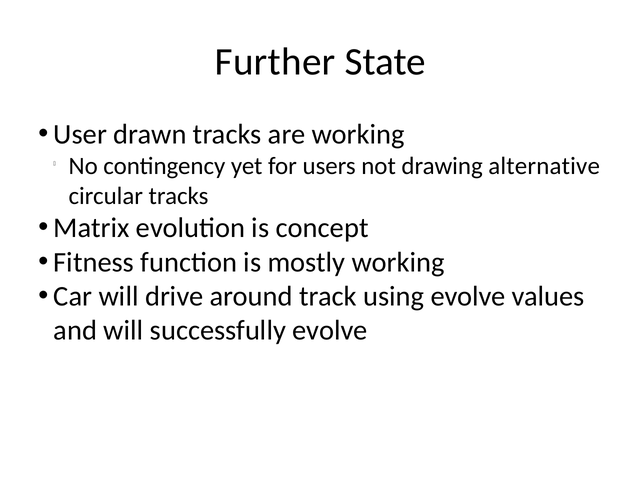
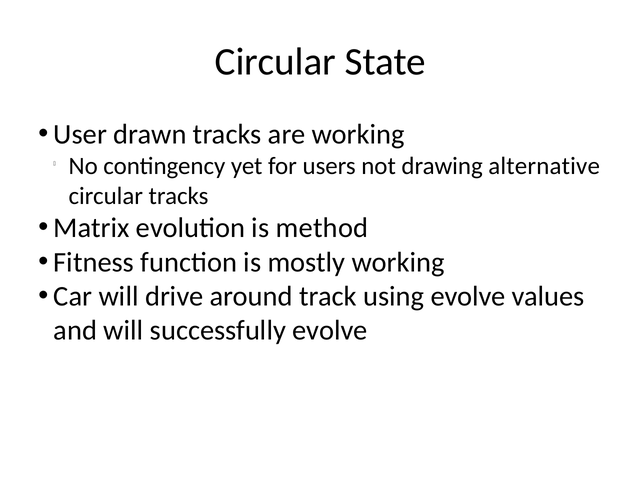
Further: Further -> Circular (275, 62)
concept: concept -> method (322, 228)
